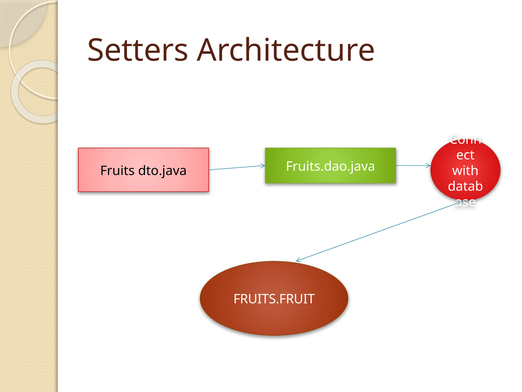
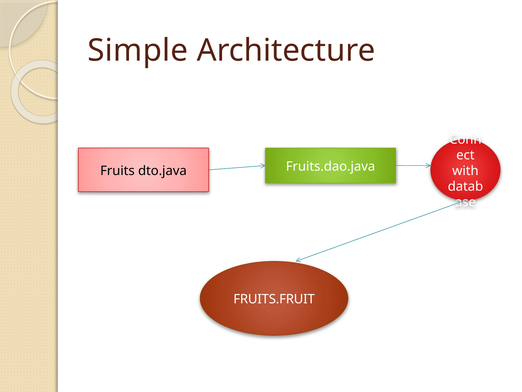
Setters: Setters -> Simple (138, 50)
